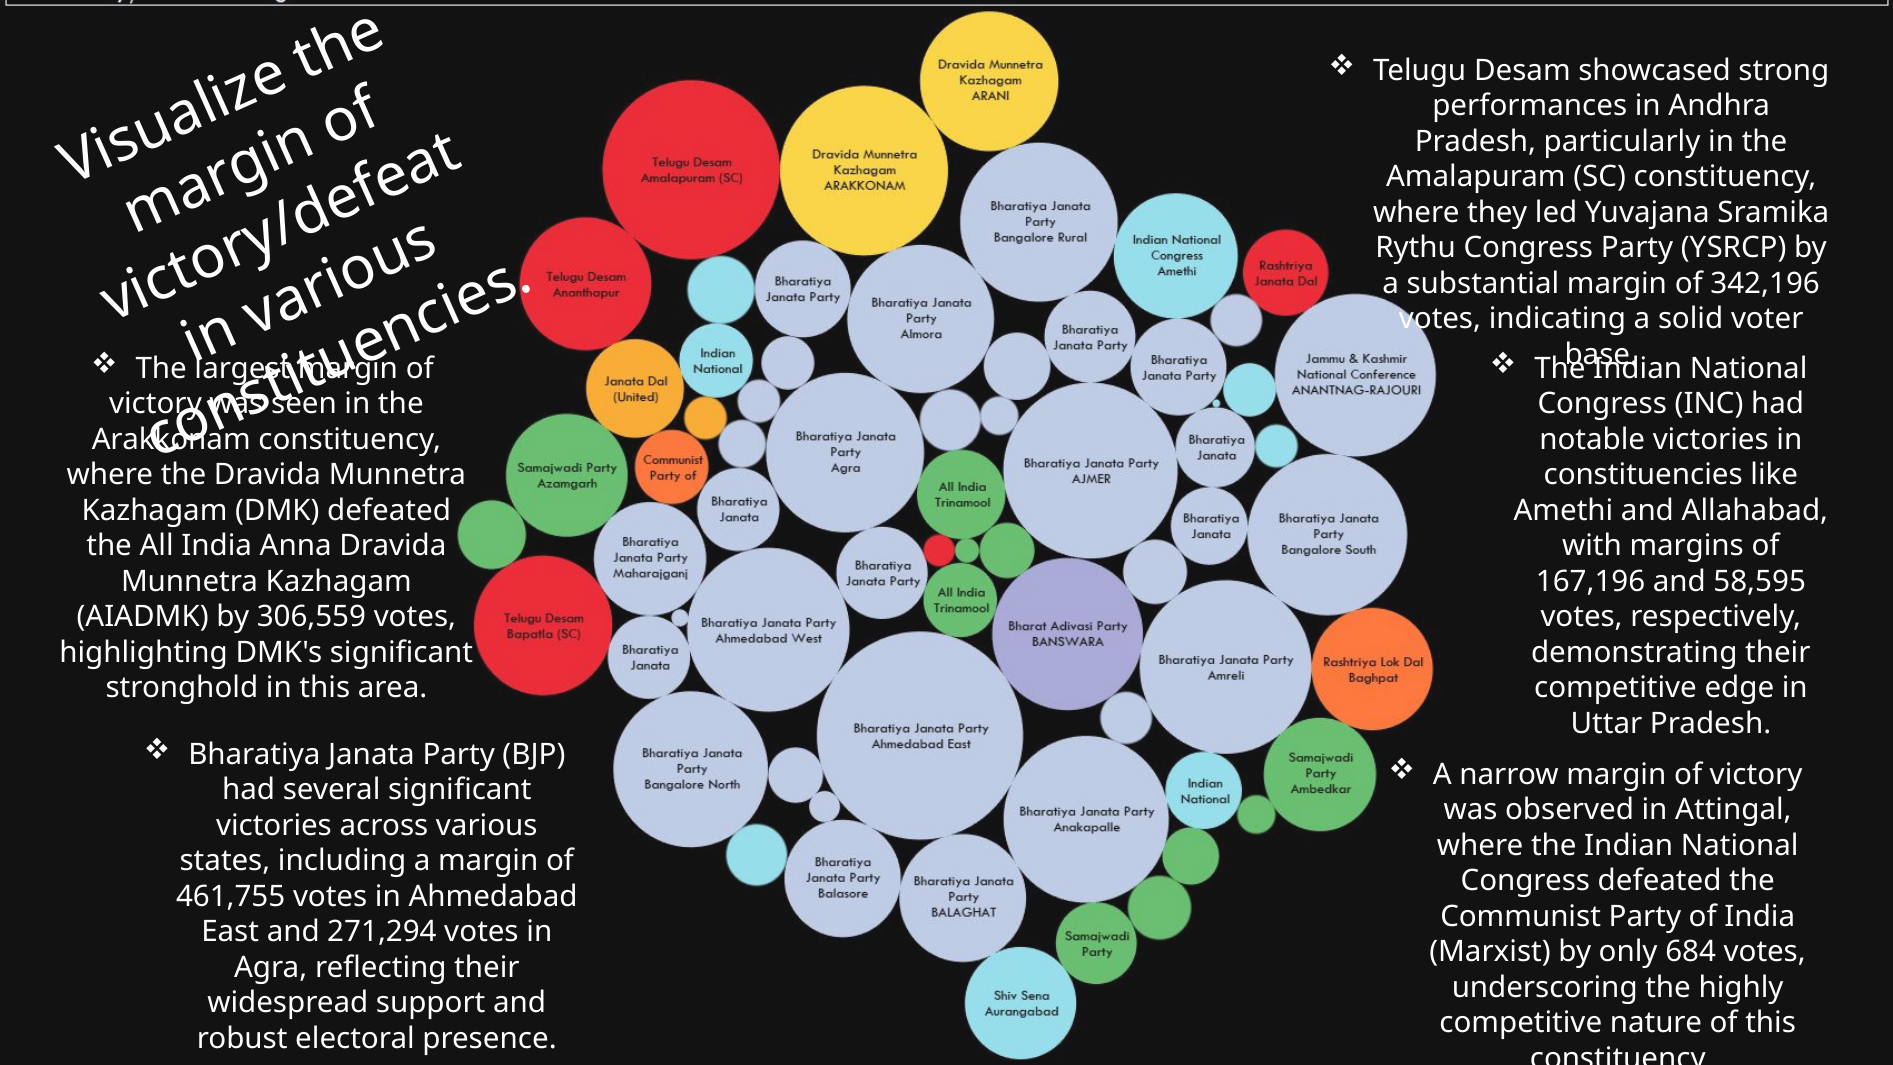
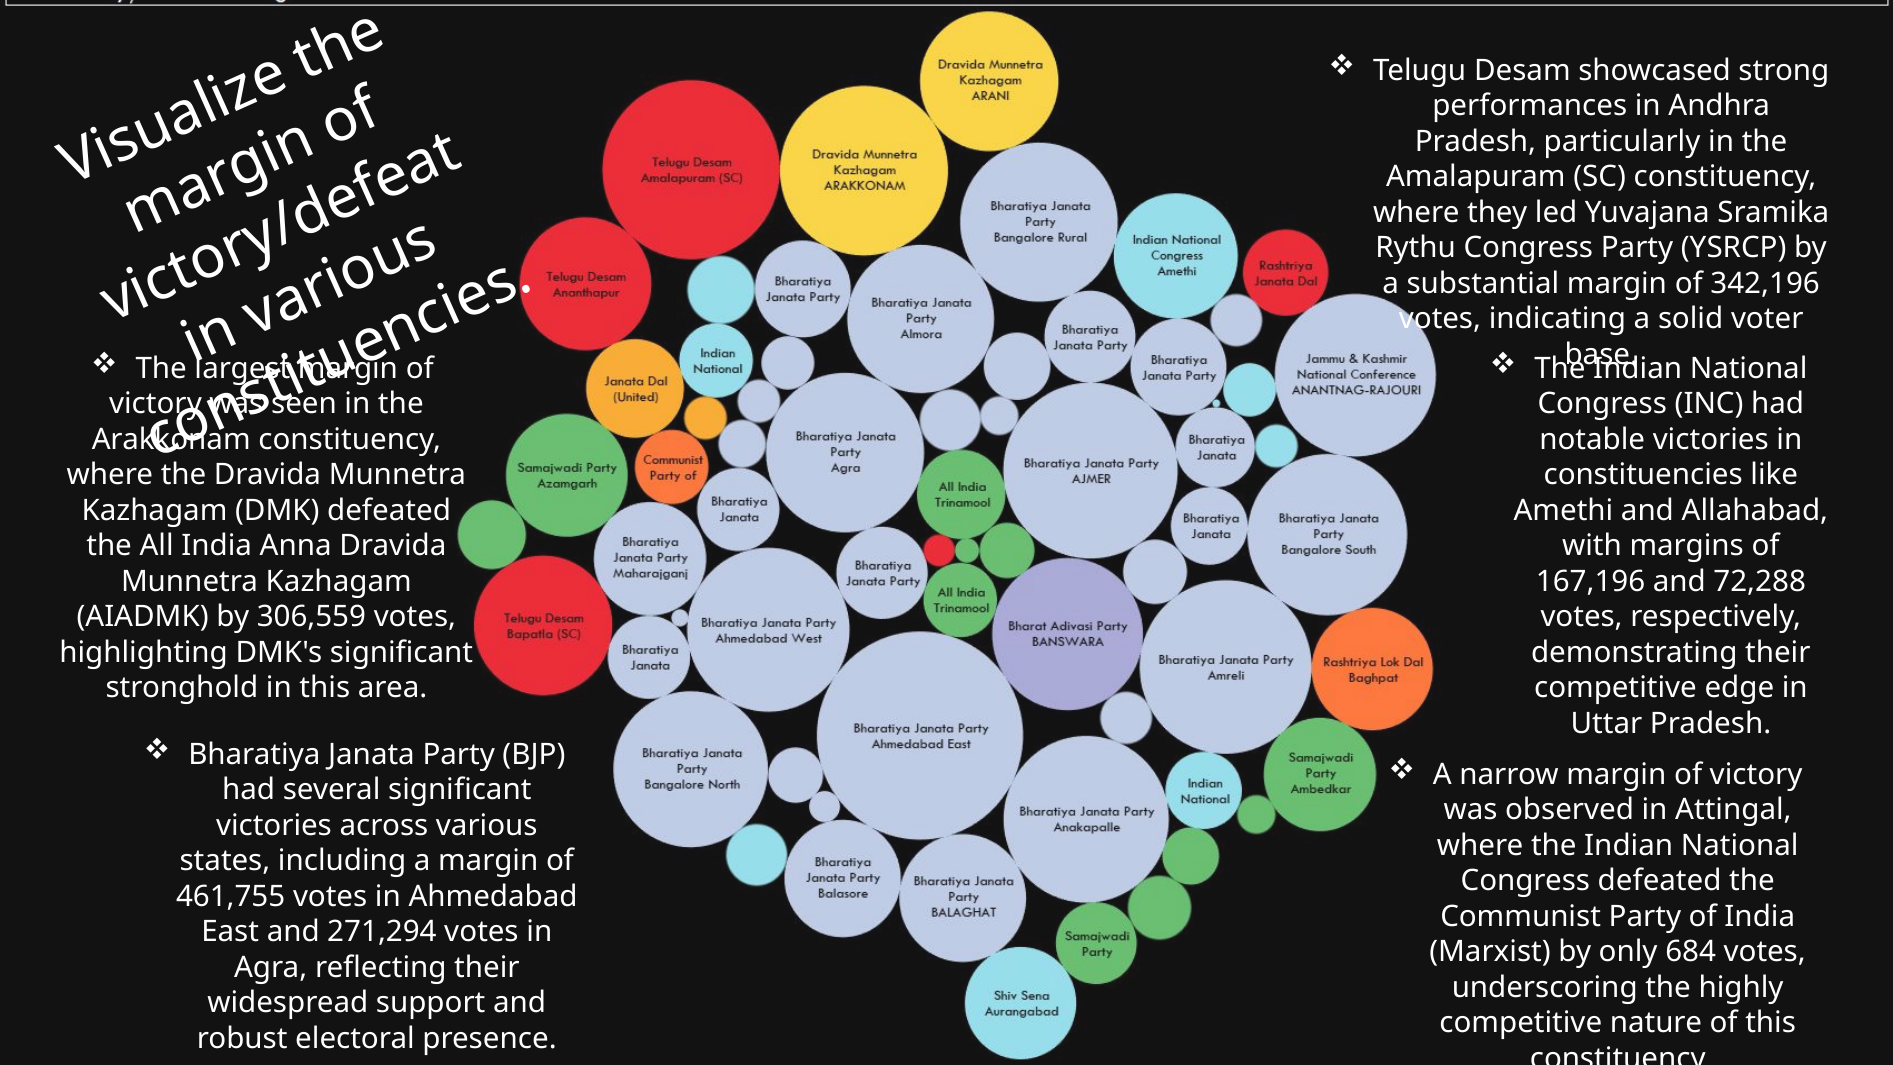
58,595: 58,595 -> 72,288 (1760, 581)
